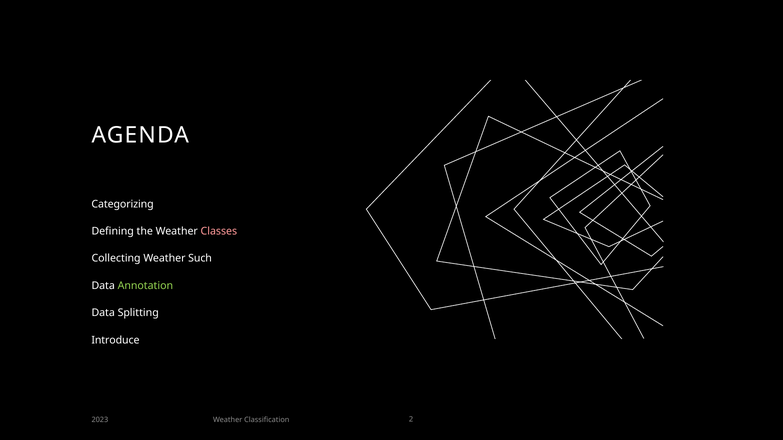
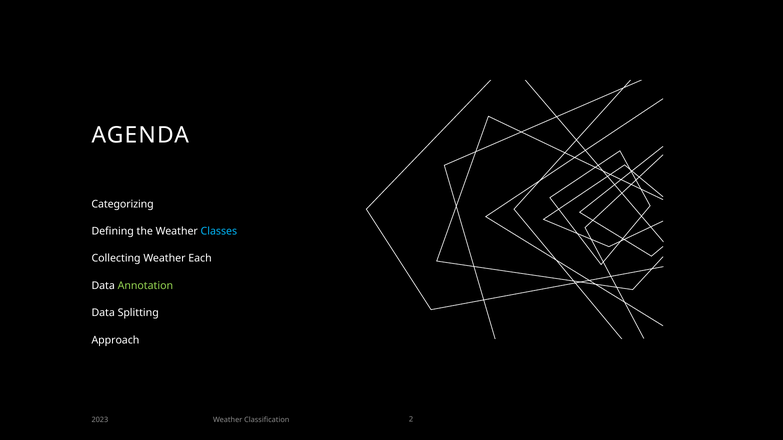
Classes colour: pink -> light blue (219, 231)
Such: Such -> Each (200, 259)
Introduce: Introduce -> Approach (115, 340)
